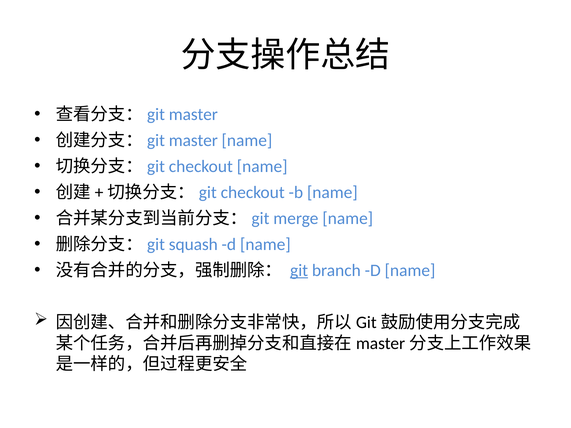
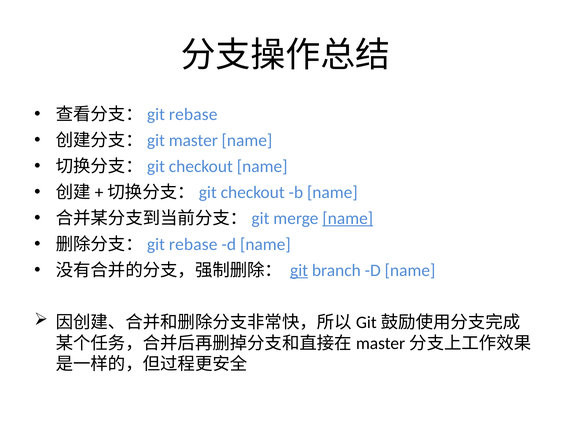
master: master -> rebase (193, 114)
name underline: none -> present (348, 219)
squash: squash -> rebase (193, 245)
